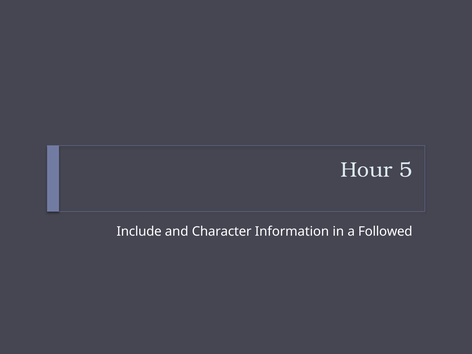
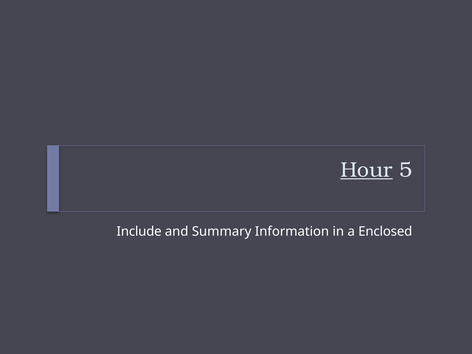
Hour underline: none -> present (366, 170)
Character: Character -> Summary (222, 231)
Followed: Followed -> Enclosed (385, 231)
